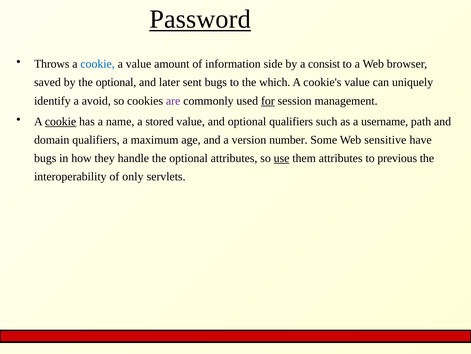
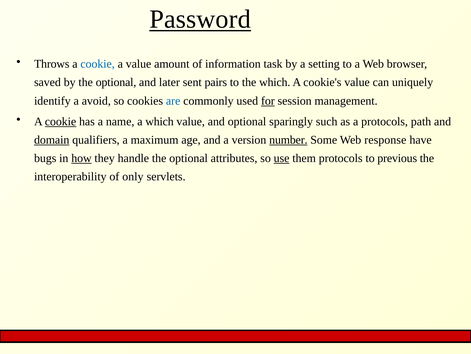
side: side -> task (273, 64)
consist: consist -> setting (324, 64)
sent bugs: bugs -> pairs (216, 82)
are colour: purple -> blue (173, 101)
a stored: stored -> which (160, 121)
optional qualifiers: qualifiers -> sparingly (291, 121)
a username: username -> protocols (385, 121)
domain underline: none -> present (52, 140)
number underline: none -> present (288, 140)
sensitive: sensitive -> response (385, 140)
how underline: none -> present (81, 158)
them attributes: attributes -> protocols (341, 158)
